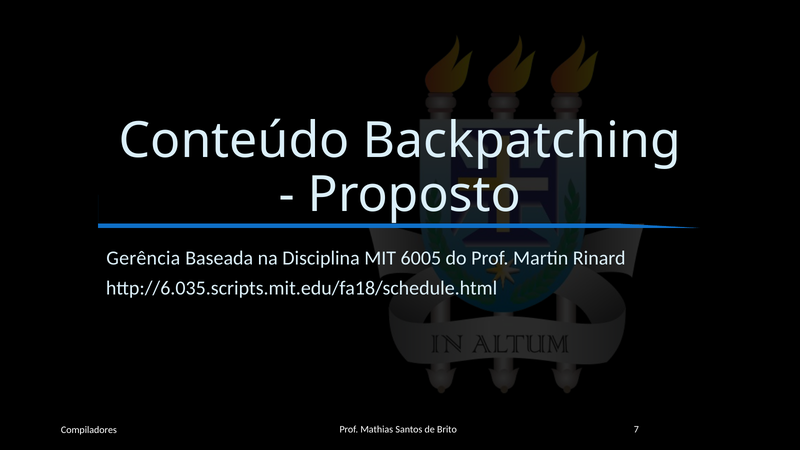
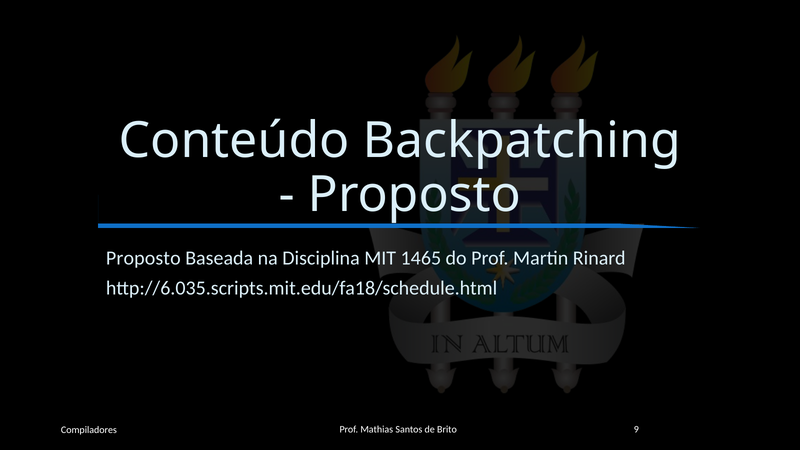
Gerência: Gerência -> Proposto (143, 258)
6005: 6005 -> 1465 (421, 258)
7: 7 -> 9 (636, 430)
